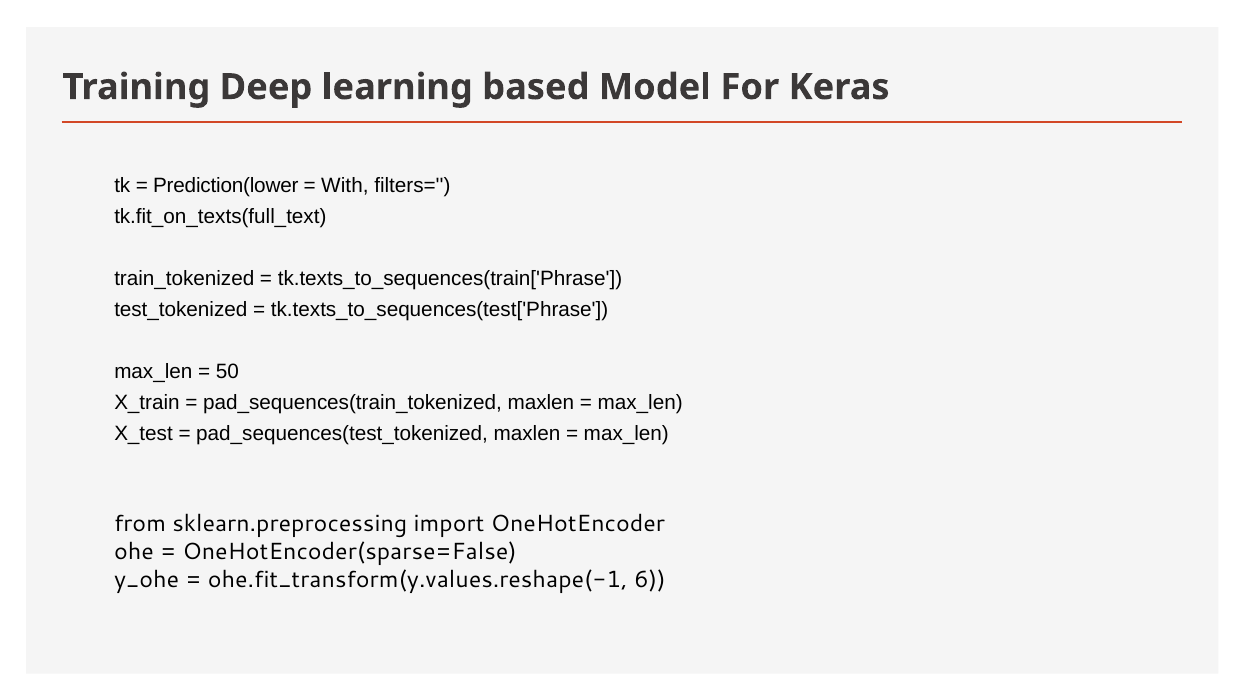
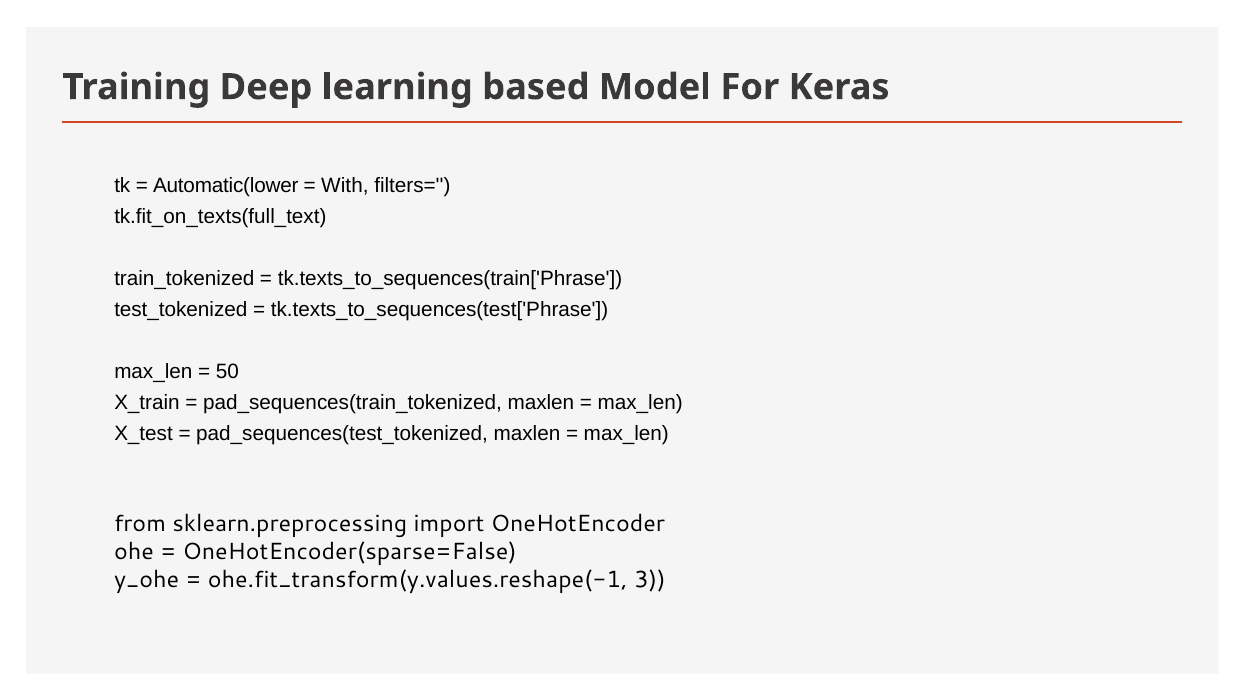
Prediction(lower: Prediction(lower -> Automatic(lower (226, 185)
6: 6 -> 3 (650, 579)
